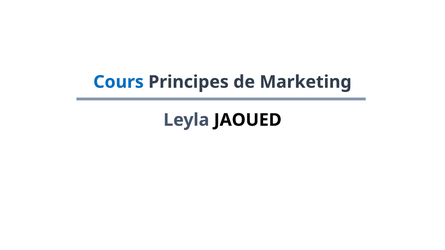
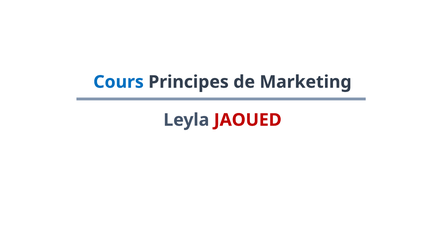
JAOUED colour: black -> red (248, 120)
